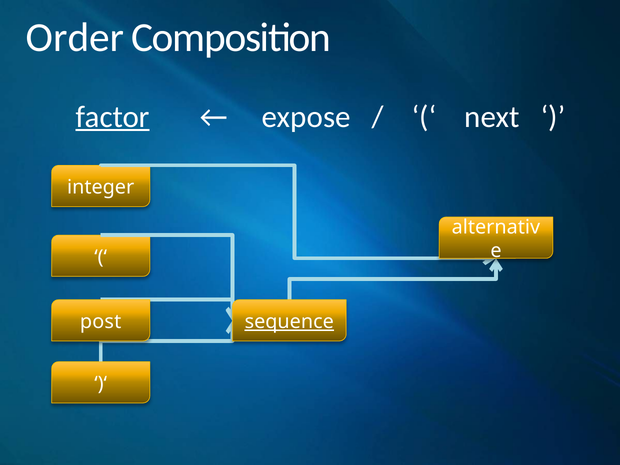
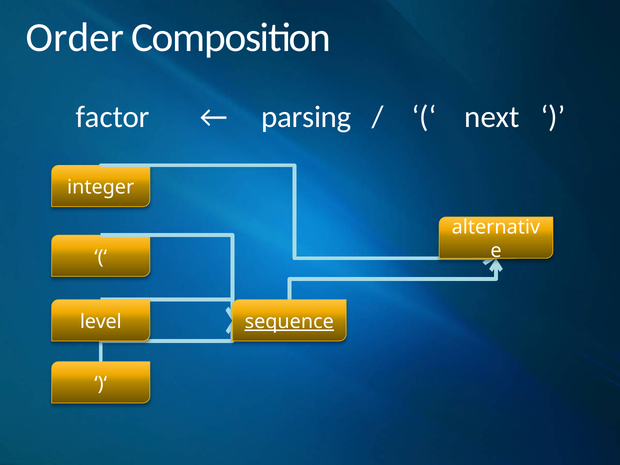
factor underline: present -> none (113, 117)
expose: expose -> parsing (306, 117)
post: post -> level (101, 322)
